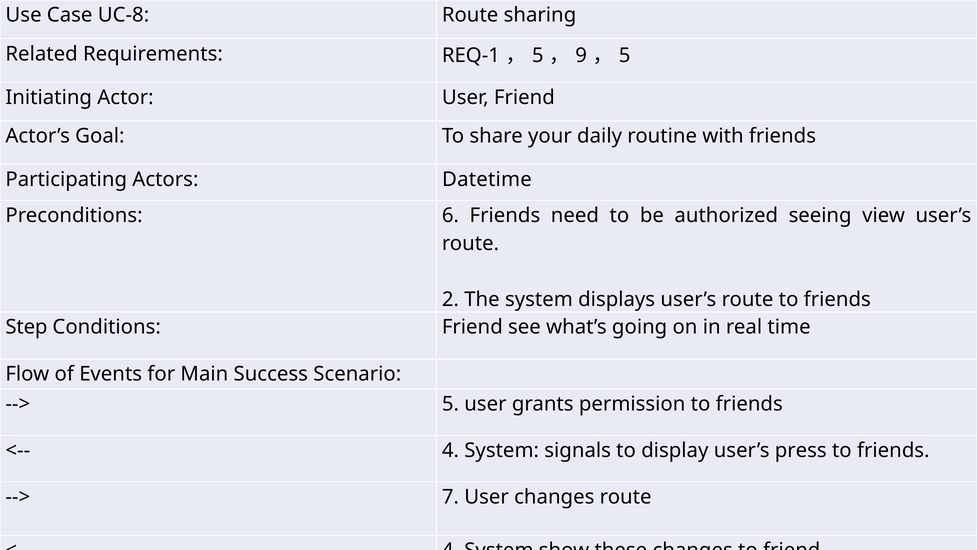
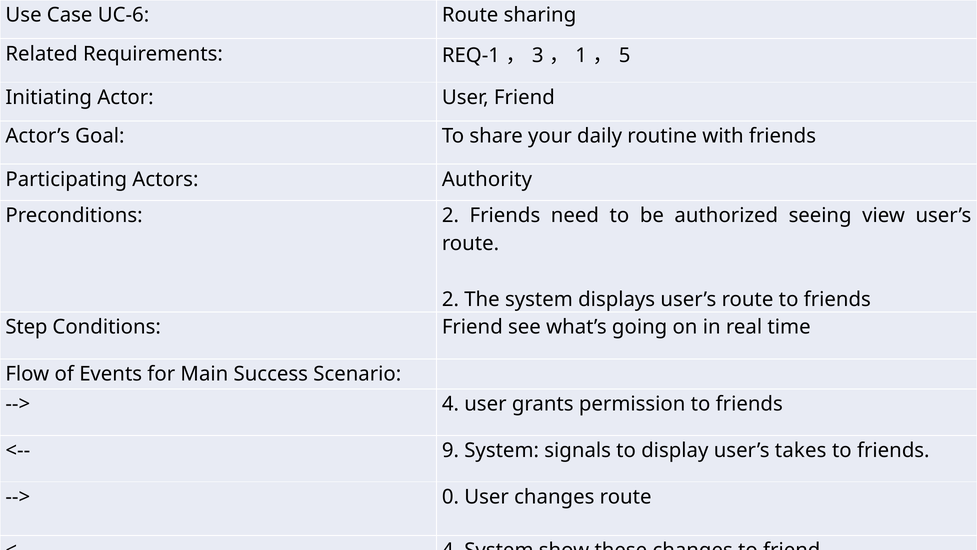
UC-8: UC-8 -> UC-6 (123, 15)
5: 5 -> 3 (538, 56)
9: 9 -> 1 (581, 56)
Datetime: Datetime -> Authority (487, 179)
Preconditions 6: 6 -> 2 (450, 216)
5: 5 -> 4 (450, 404)
4: 4 -> 9 (450, 450)
press: press -> takes (801, 450)
7: 7 -> 0 (450, 496)
